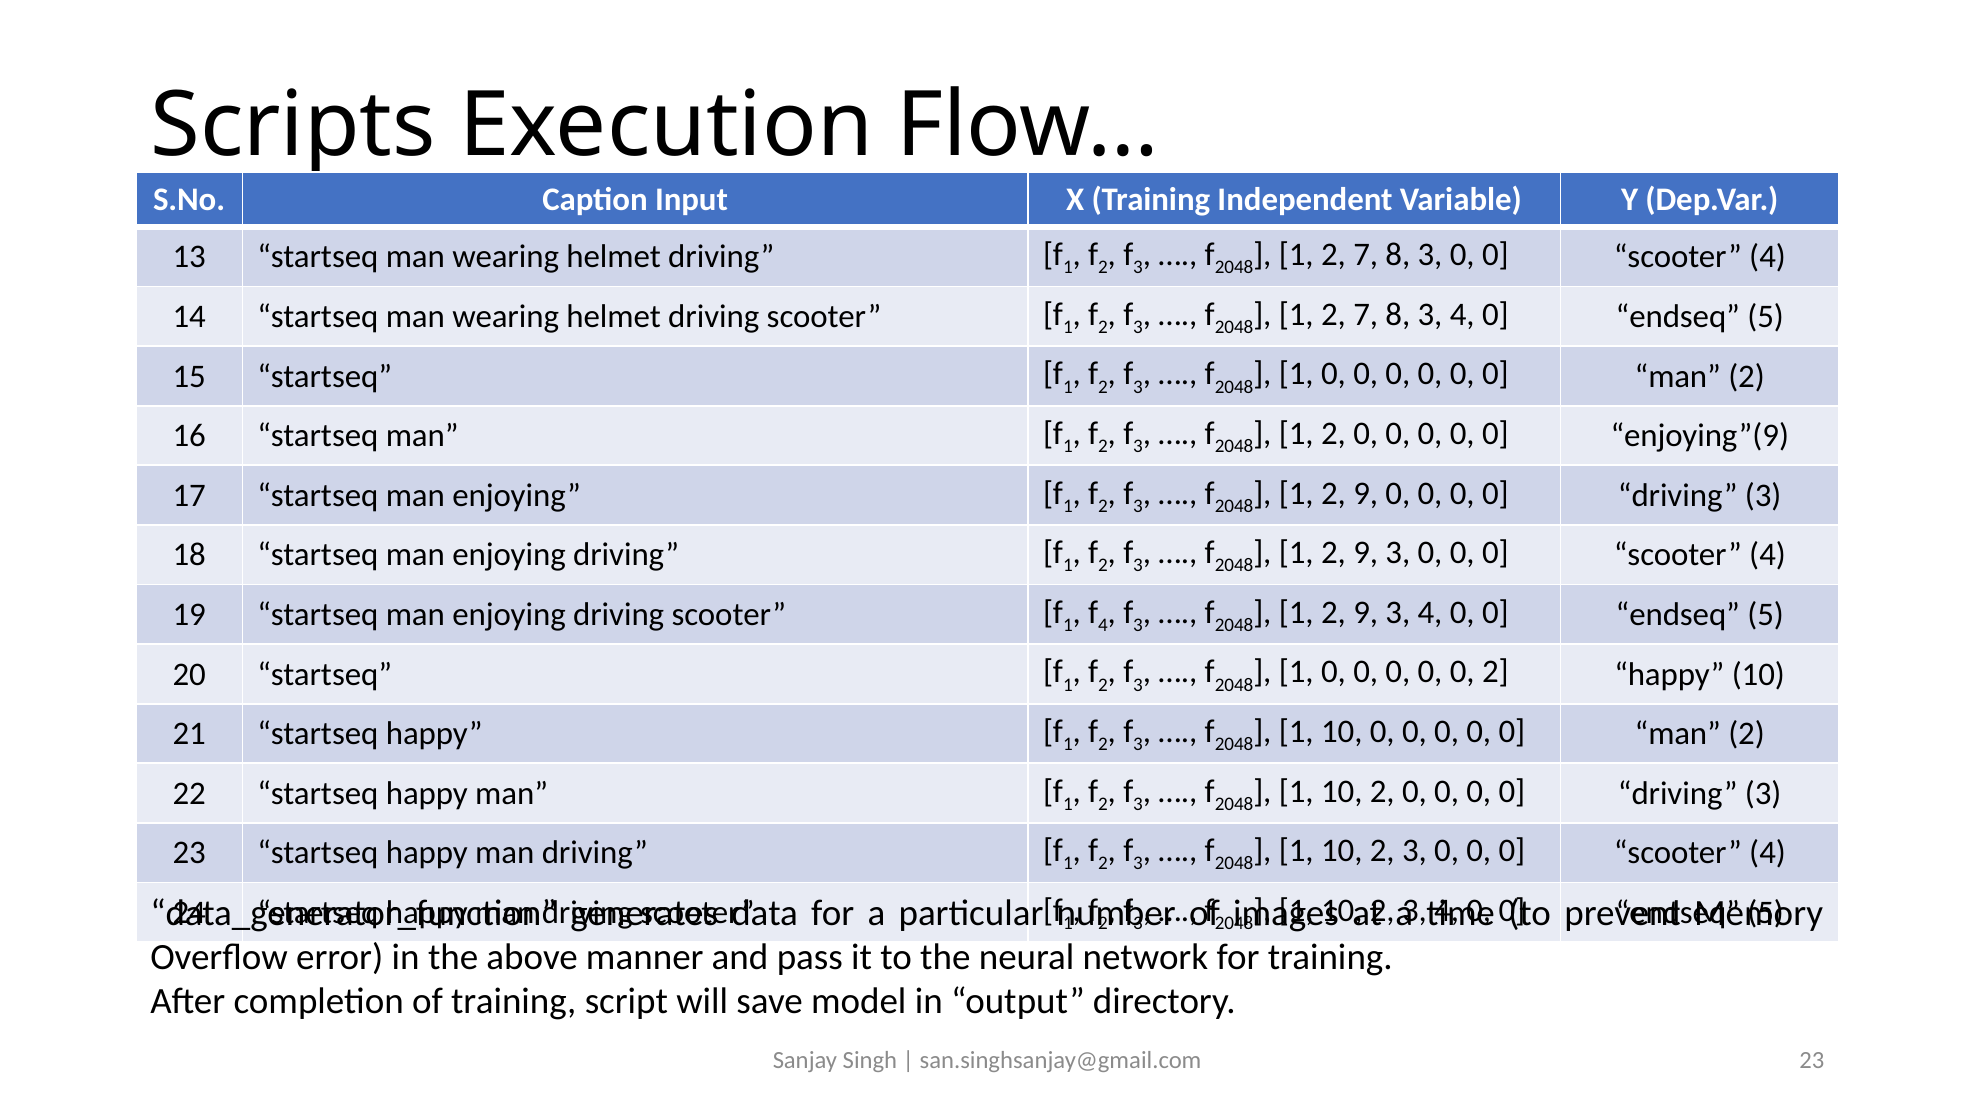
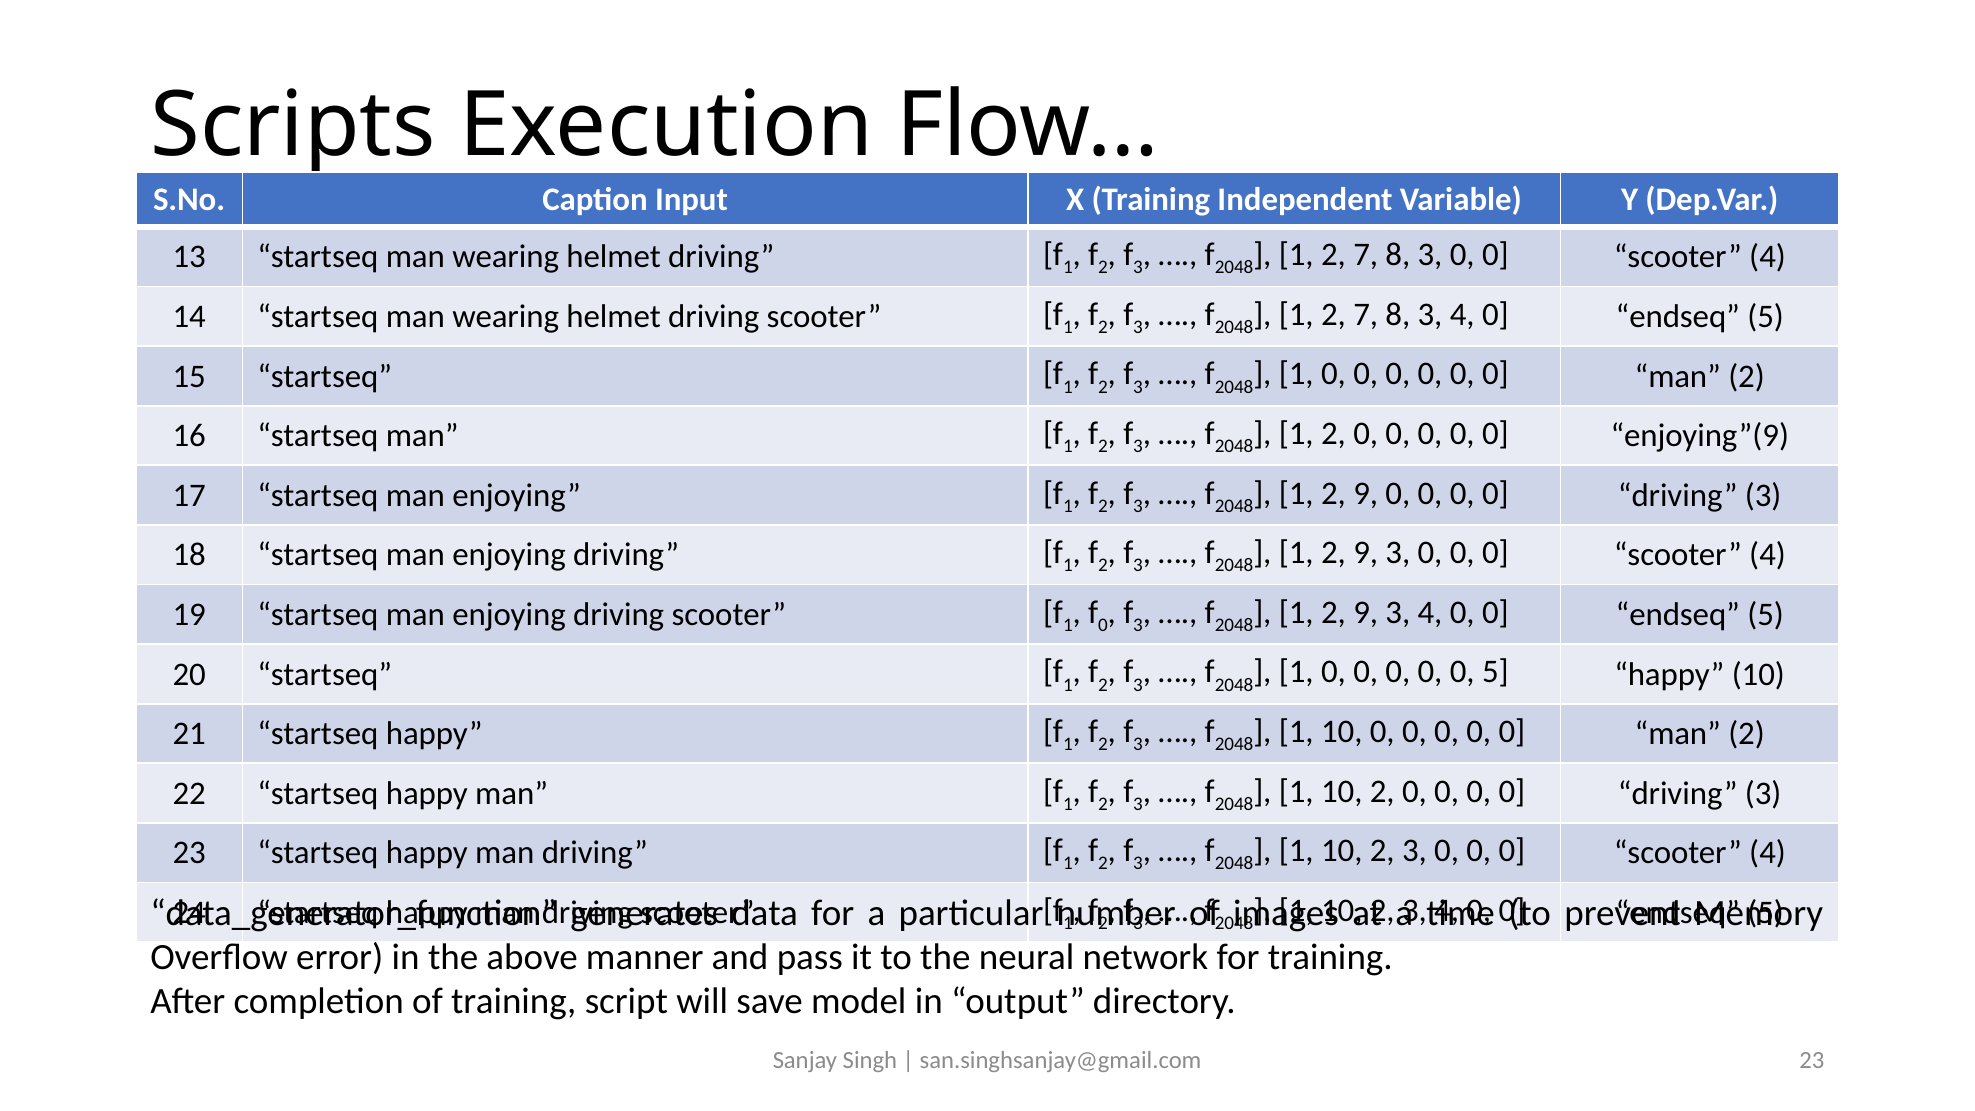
4: 4 -> 0 (1103, 625)
0 2: 2 -> 5 (1495, 672)
